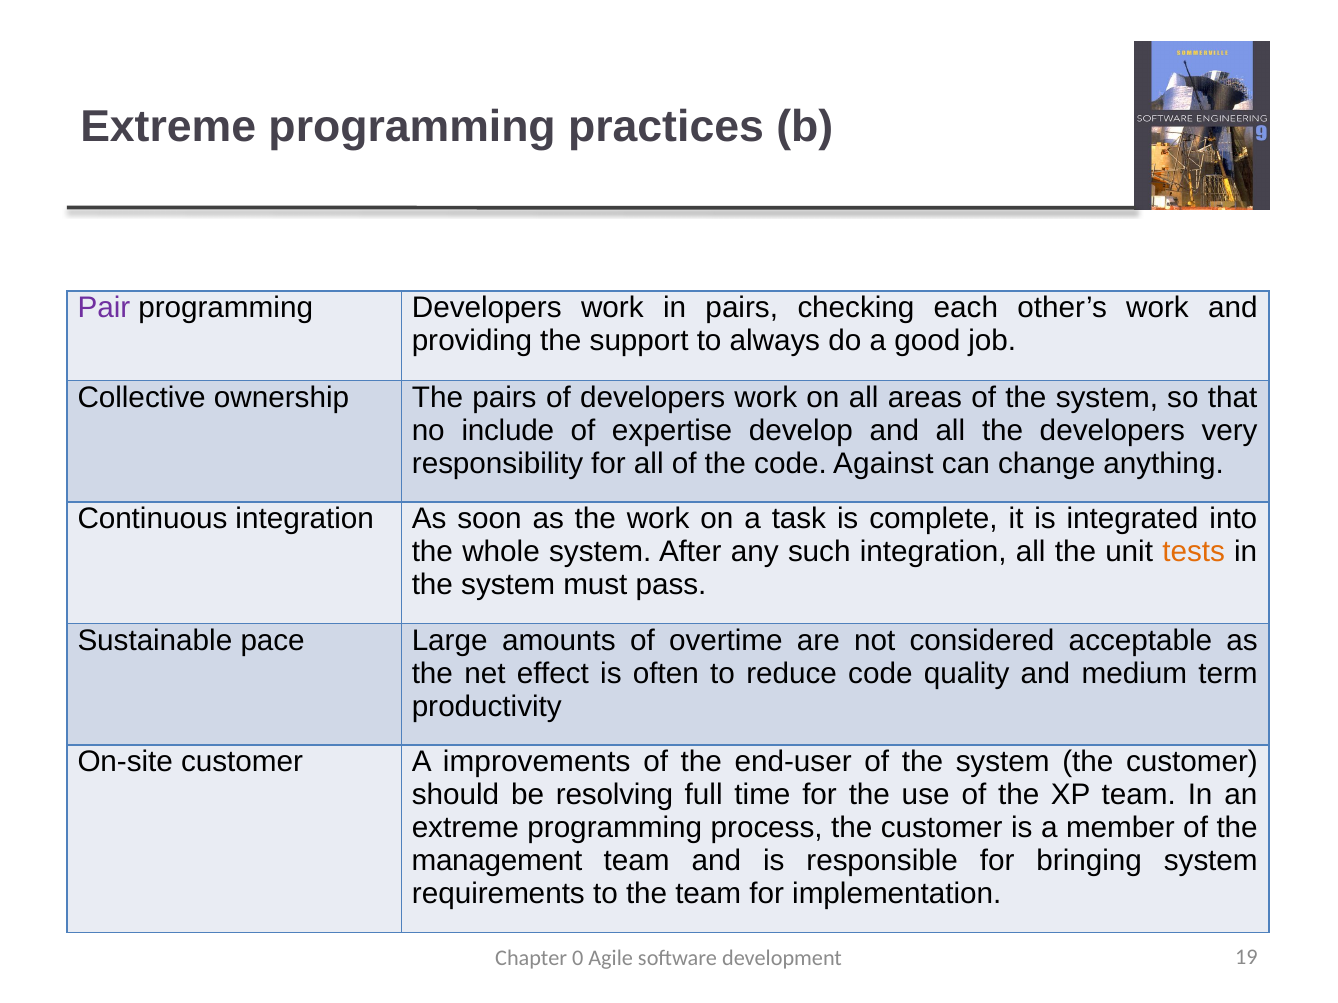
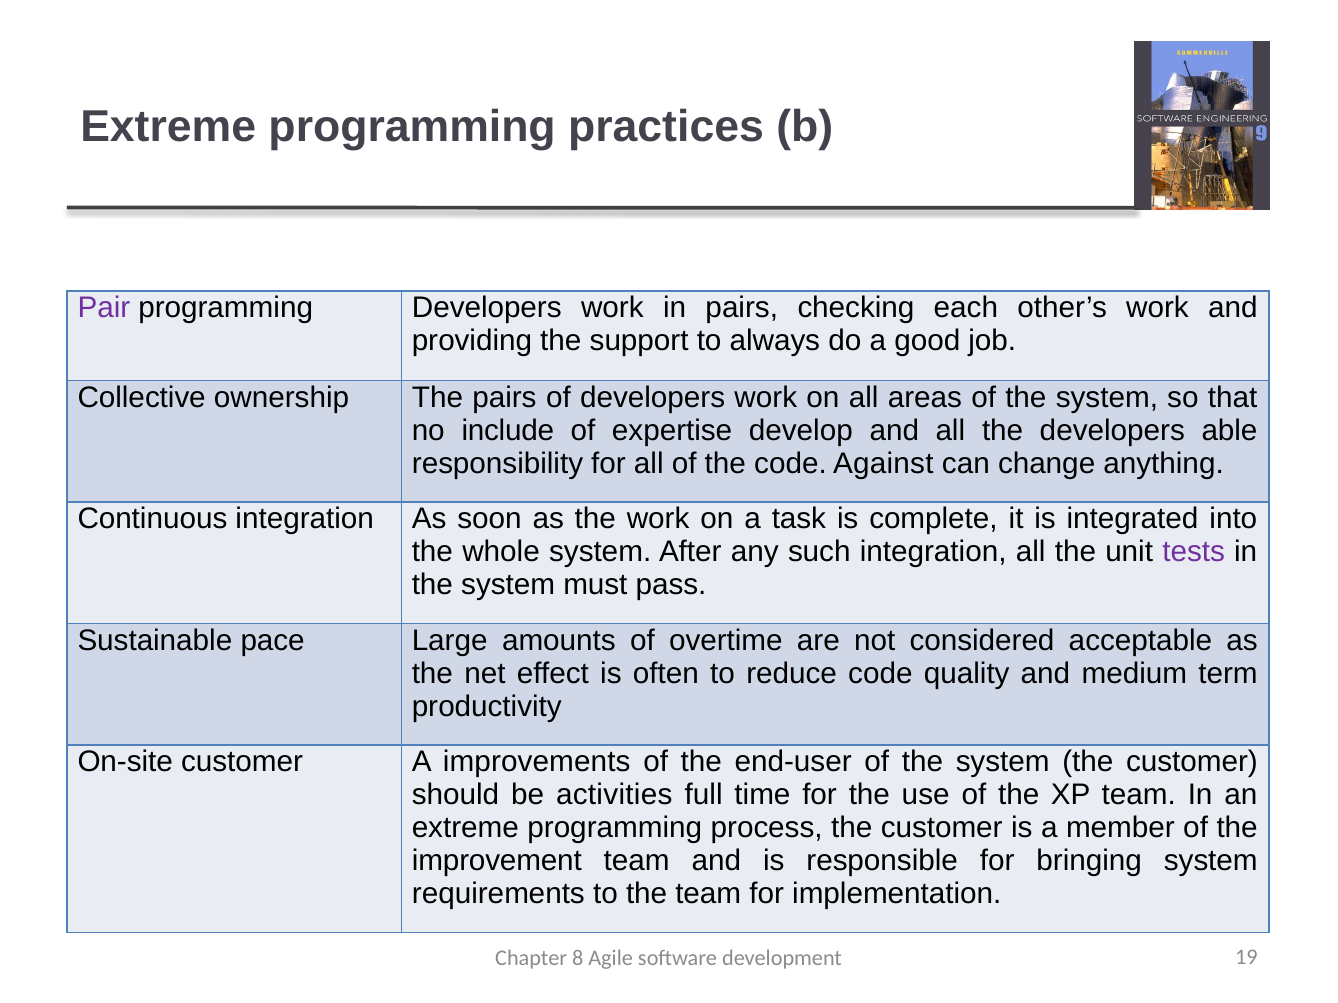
very: very -> able (1230, 431)
tests colour: orange -> purple (1194, 552)
resolving: resolving -> activities (614, 795)
management: management -> improvement (497, 861)
0: 0 -> 8 (578, 958)
